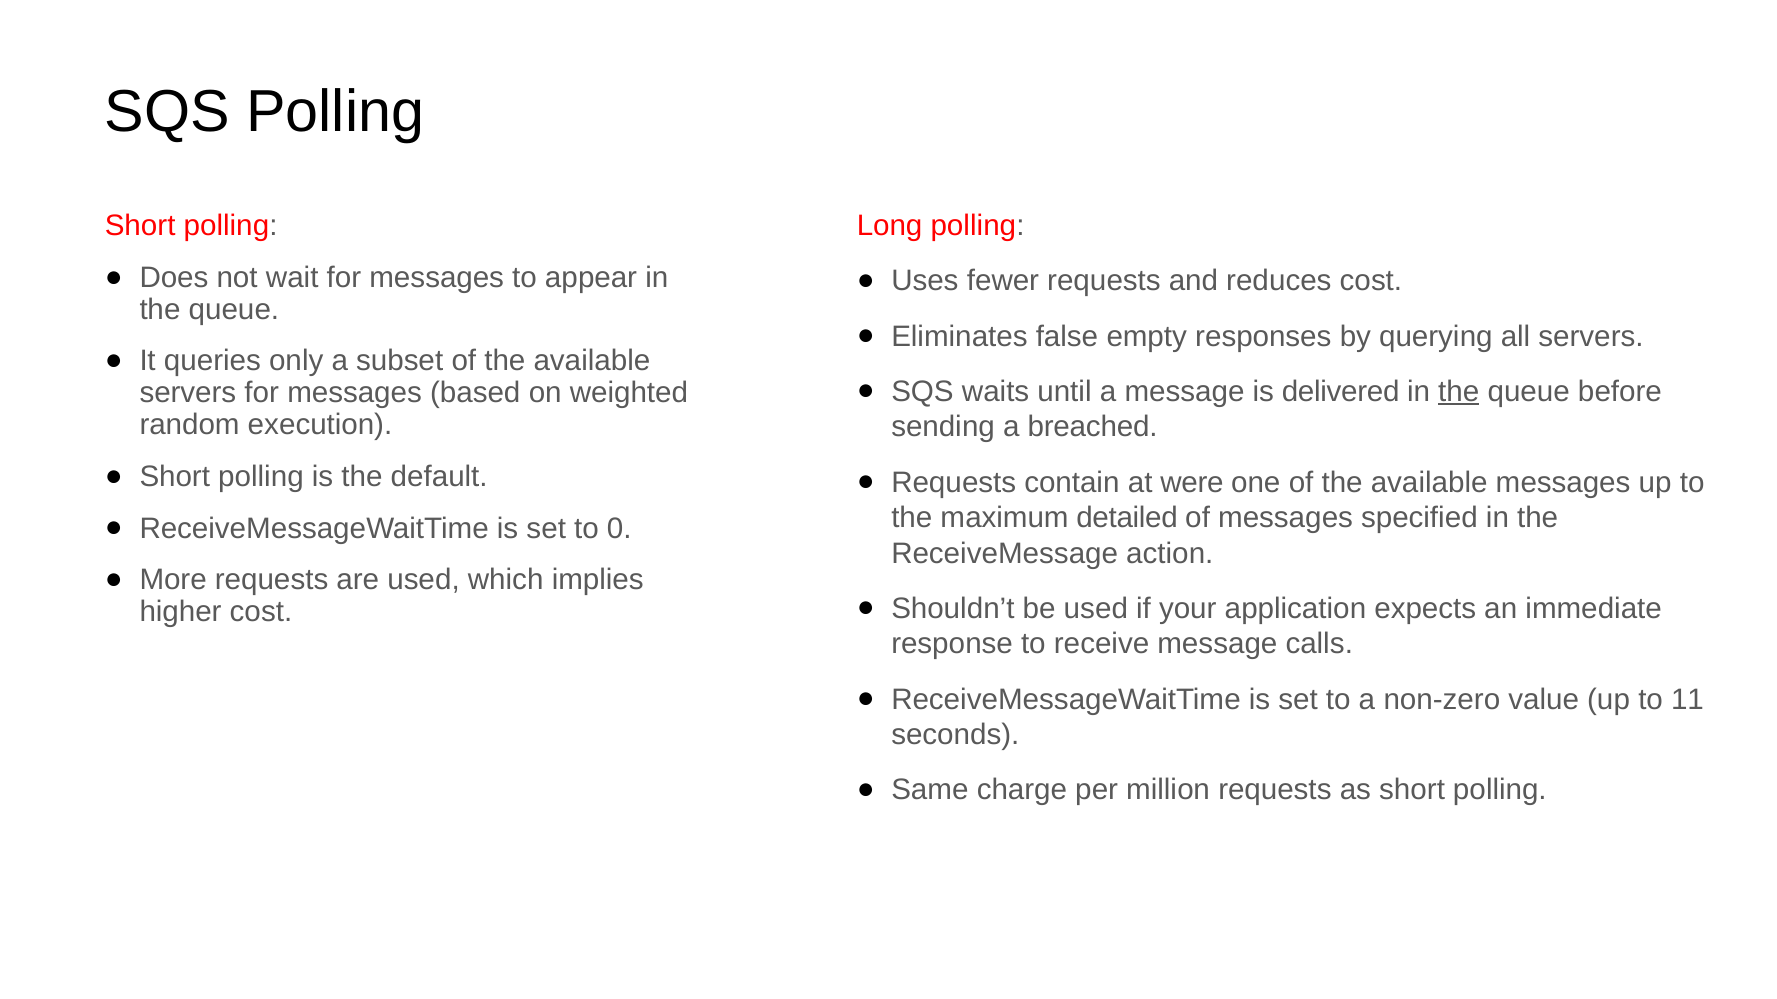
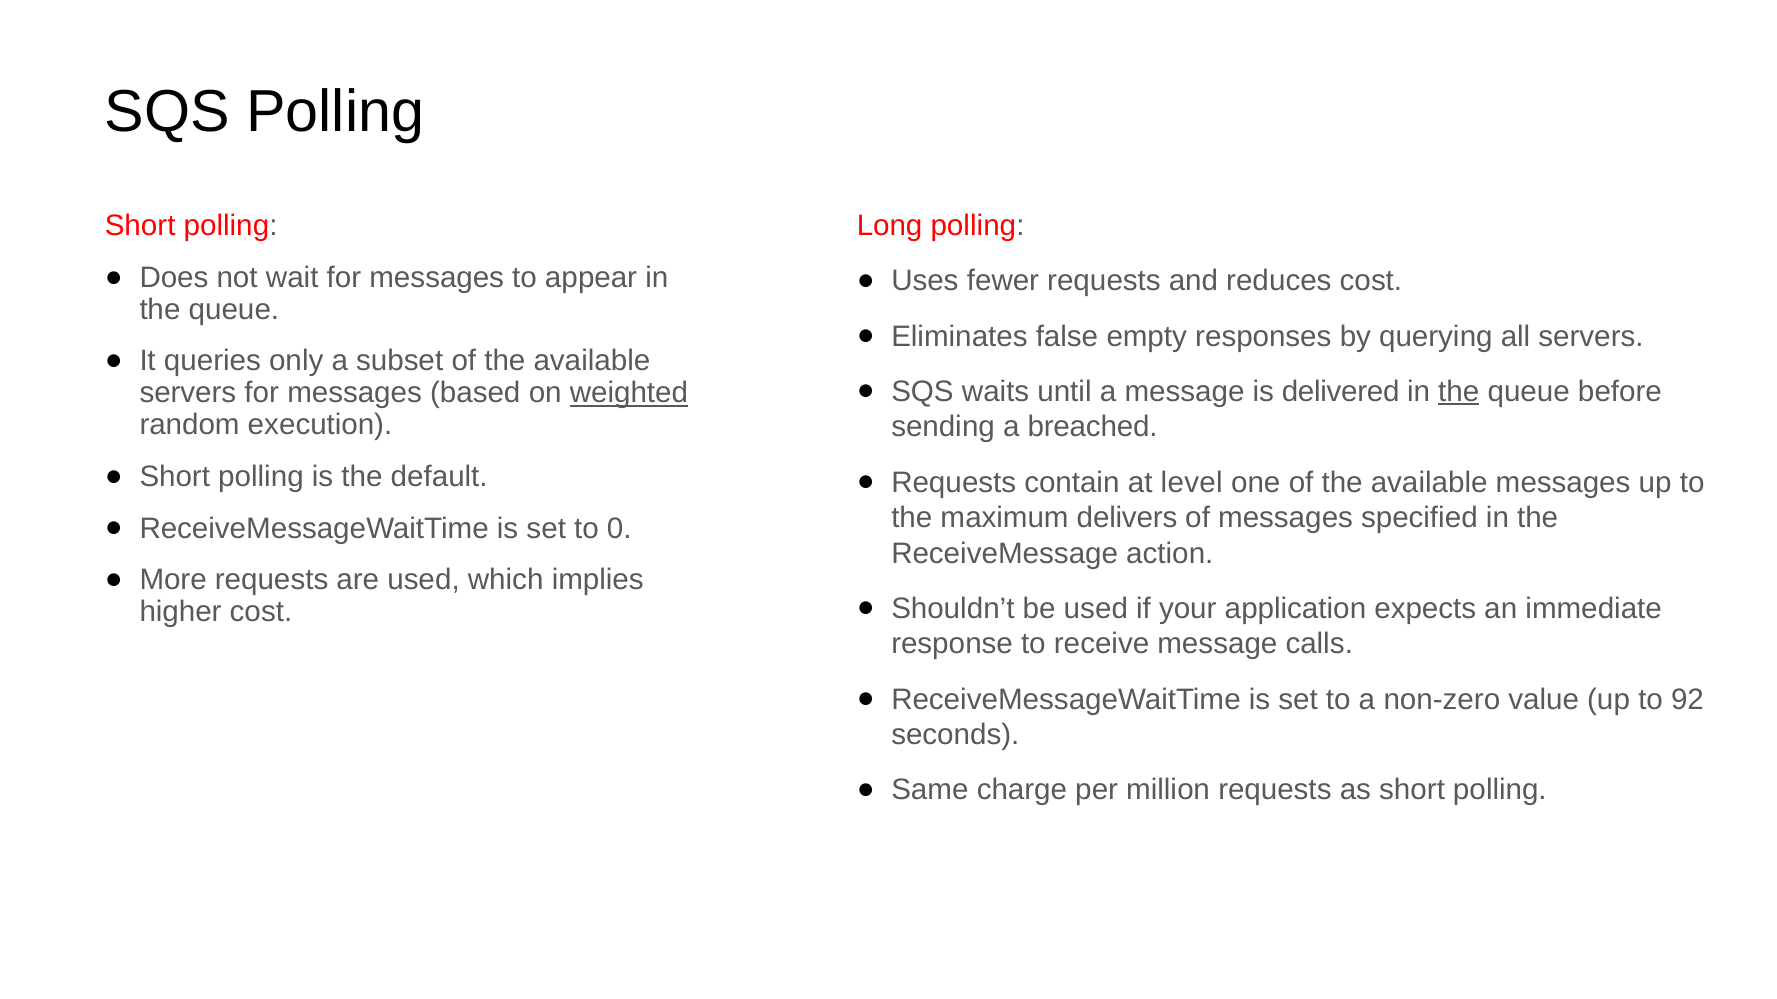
weighted underline: none -> present (629, 393)
were: were -> level (1192, 483)
detailed: detailed -> delivers (1127, 518)
11: 11 -> 92 (1688, 700)
